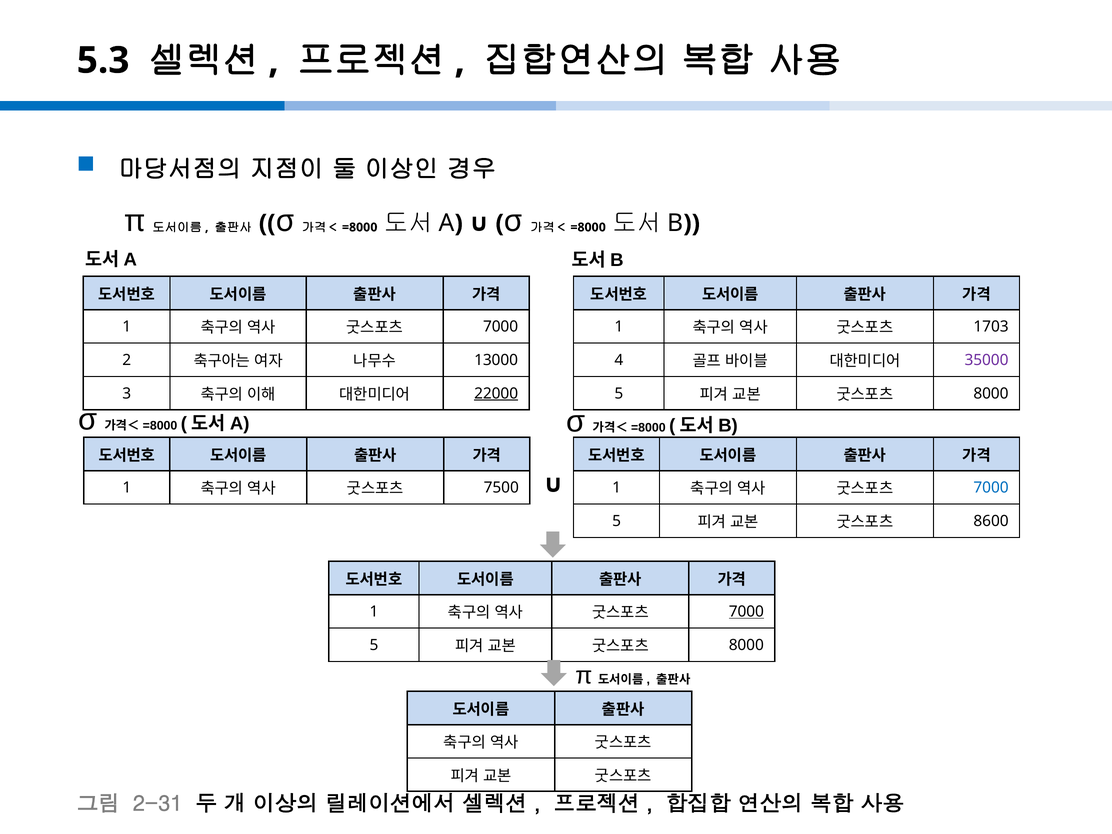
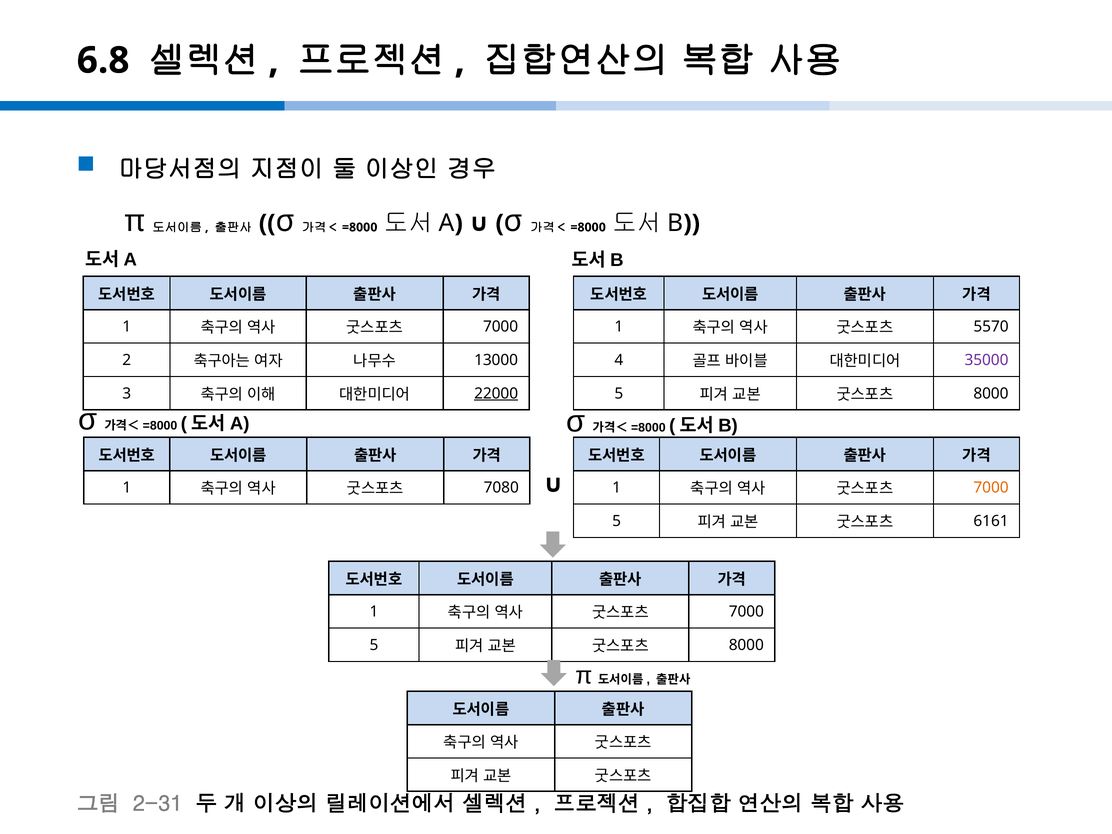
5.3: 5.3 -> 6.8 (103, 60)
1703: 1703 -> 5570 (991, 327)
7500: 7500 -> 7080 (501, 488)
7000 colour: blue -> orange (991, 488)
8600: 8600 -> 6161 (991, 521)
7000 underline: present -> none (746, 612)
